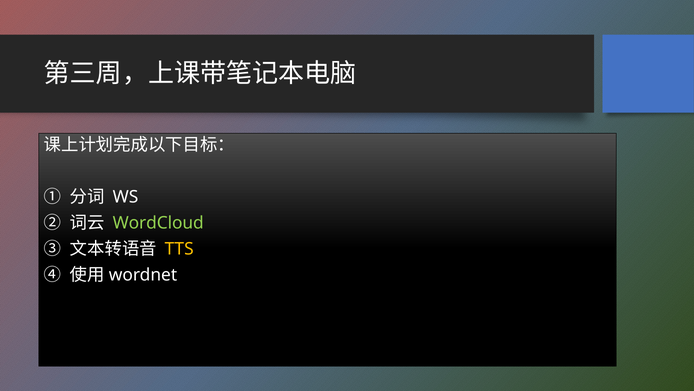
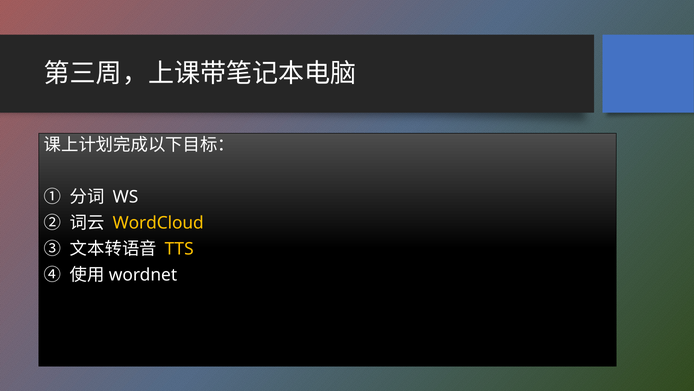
WordCloud colour: light green -> yellow (158, 223)
